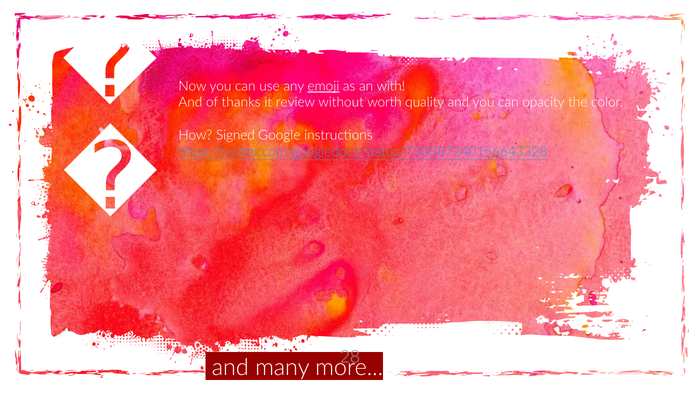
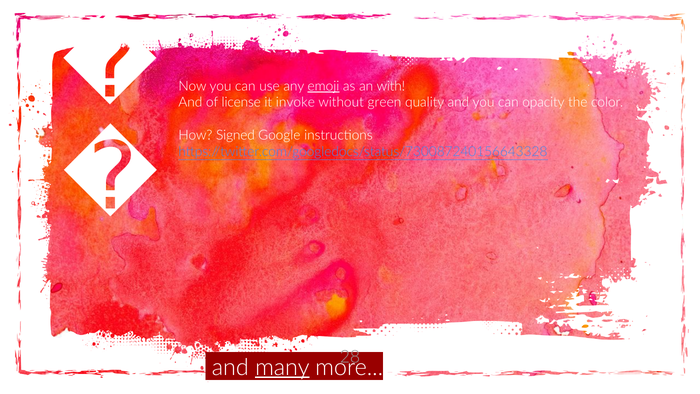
thanks: thanks -> license (241, 102)
review: review -> invoke (295, 102)
worth: worth -> green (384, 102)
many underline: none -> present (282, 367)
